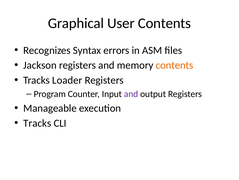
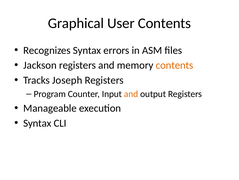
Loader: Loader -> Joseph (67, 80)
and colour: purple -> orange (131, 94)
Tracks: Tracks -> Syntax (37, 123)
